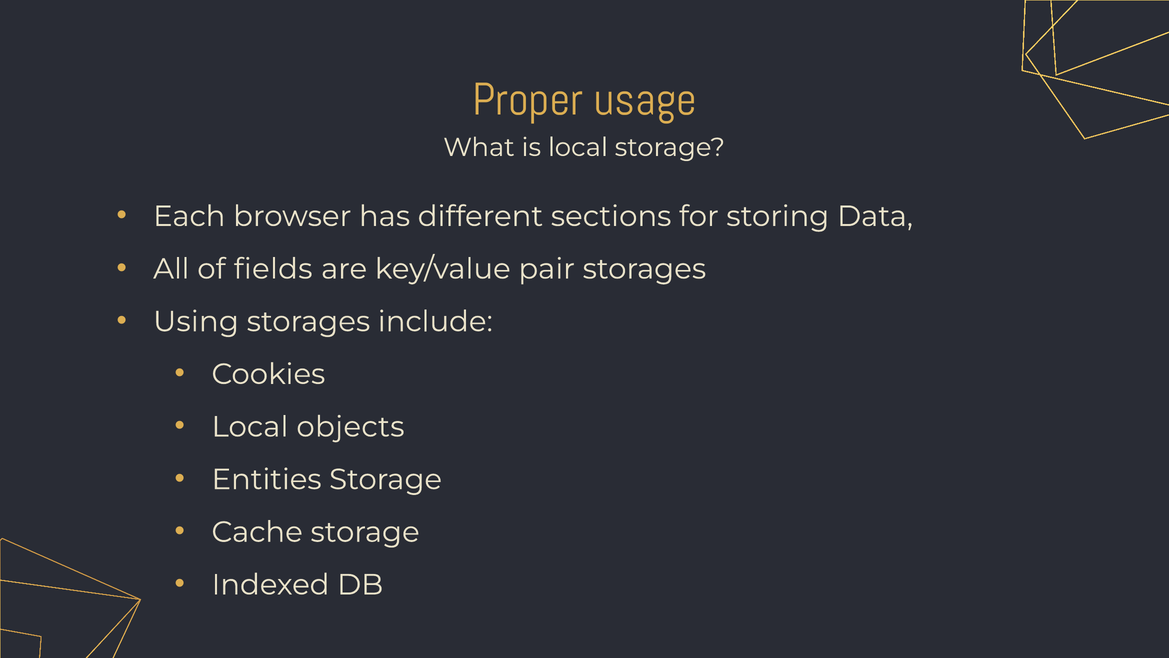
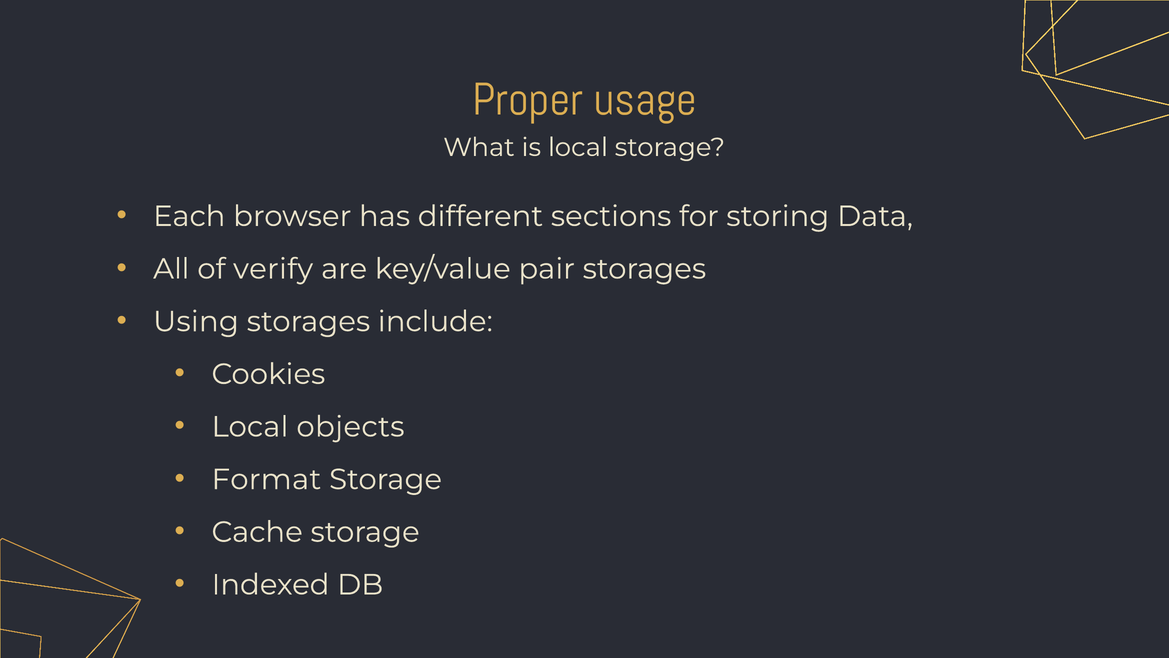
fields: fields -> verify (273, 269)
Entities: Entities -> Format (266, 479)
